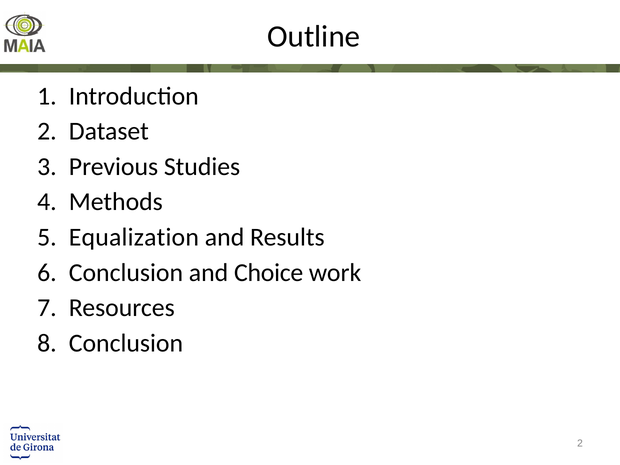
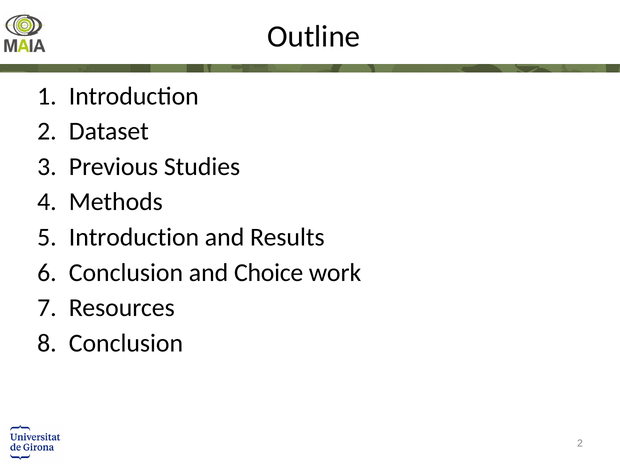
Equalization: Equalization -> Introduction (134, 237)
